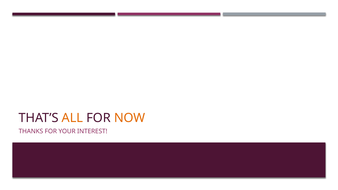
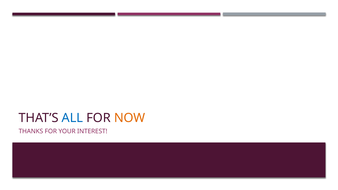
ALL colour: orange -> blue (72, 118)
